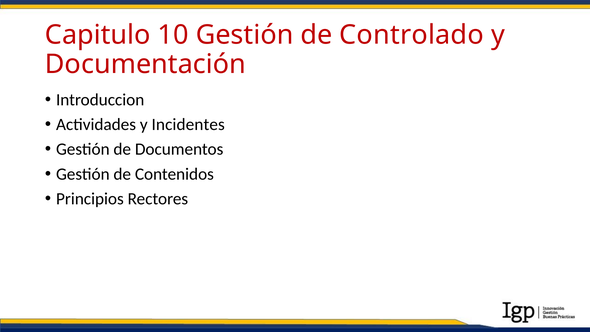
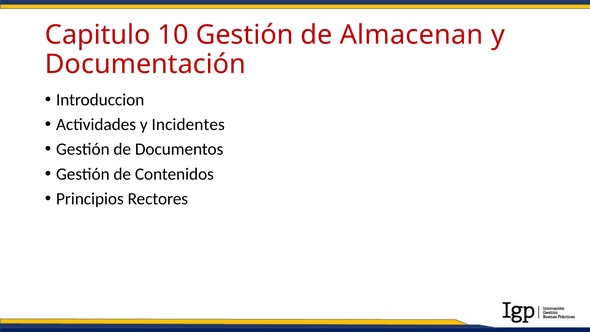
Controlado: Controlado -> Almacenan (412, 35)
